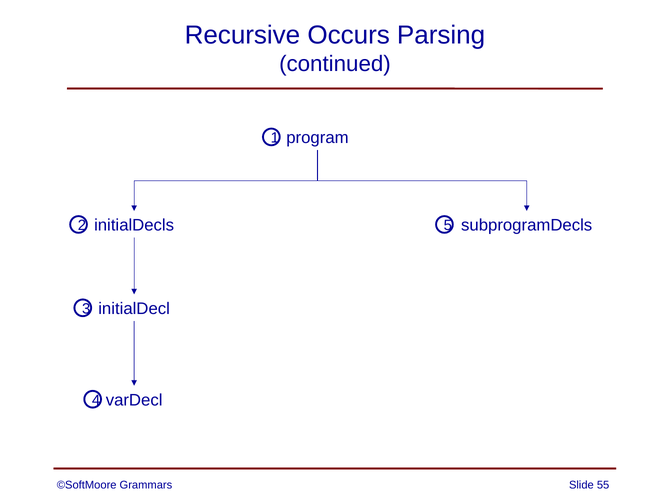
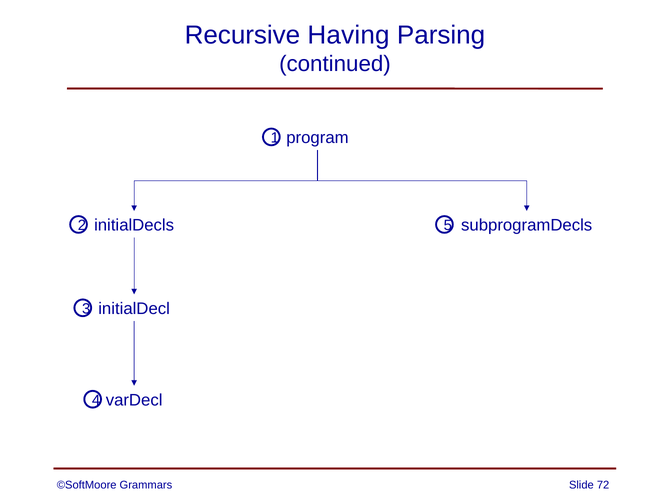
Occurs: Occurs -> Having (348, 35)
55: 55 -> 72 (603, 485)
